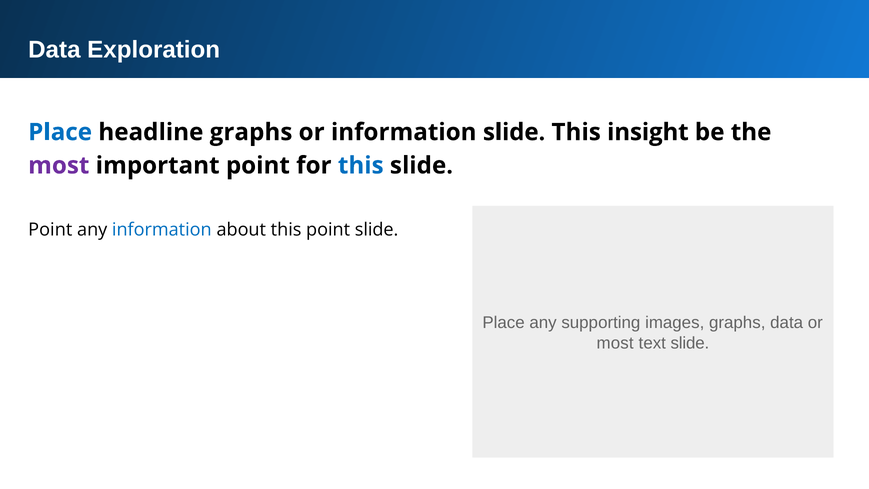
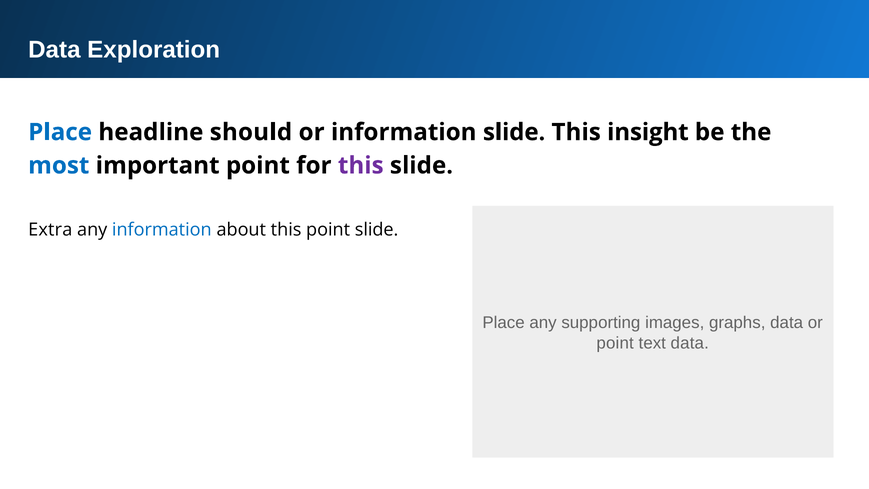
headline graphs: graphs -> should (251, 132)
most colour: purple -> blue (59, 165)
this colour: blue -> purple (361, 165)
Point: Point -> Extra (50, 230)
most: most -> point (615, 343)
text slide: slide -> data (690, 343)
